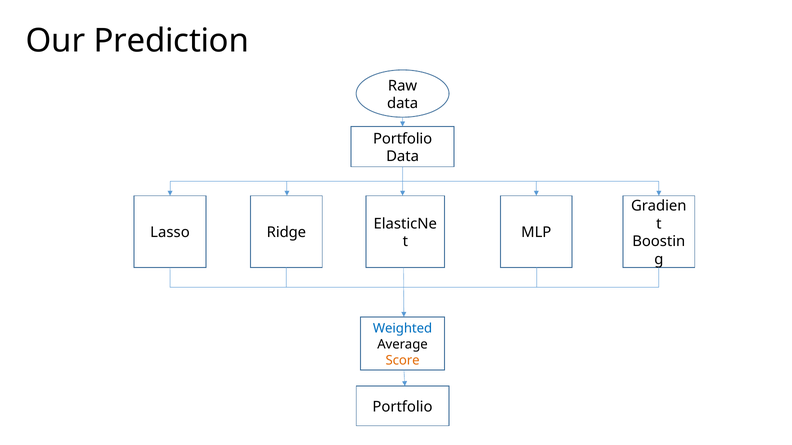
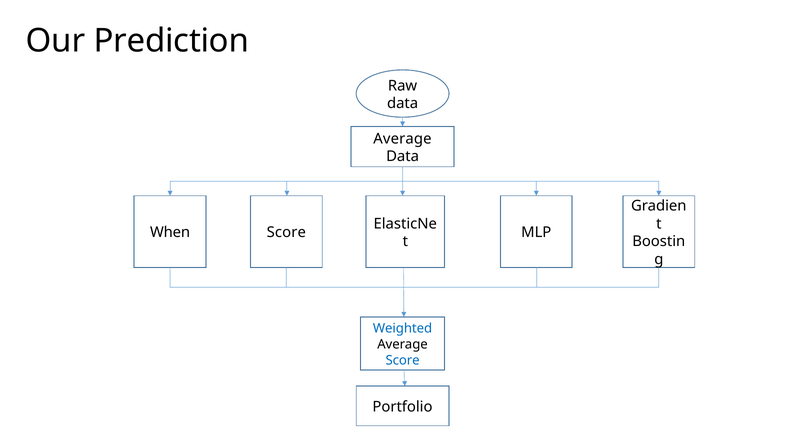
Portfolio: Portfolio -> Average (402, 139)
Lasso: Lasso -> When (170, 233)
Ridge: Ridge -> Score (286, 233)
Score colour: orange -> blue (403, 361)
